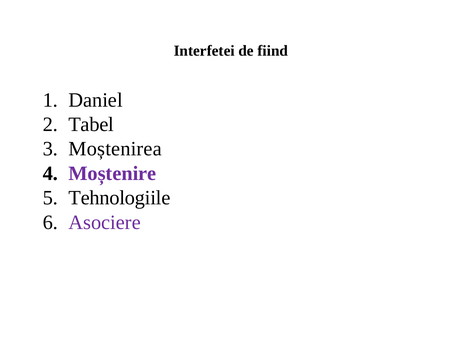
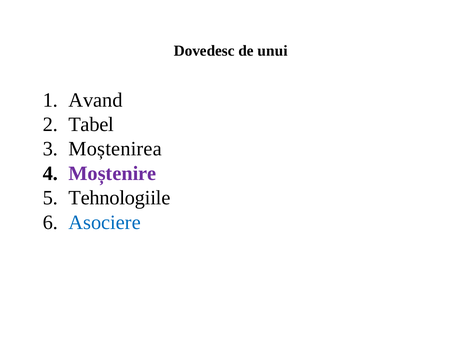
Interfetei: Interfetei -> Dovedesc (204, 51)
fiind: fiind -> unui (273, 51)
Daniel: Daniel -> Avand (96, 100)
Asociere colour: purple -> blue (105, 222)
